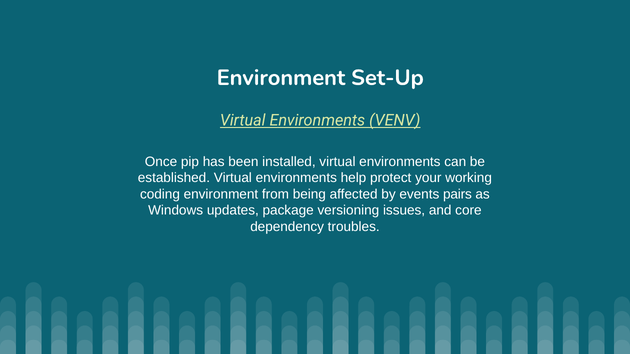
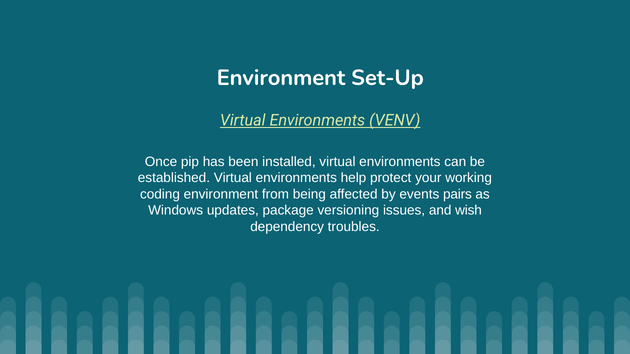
core: core -> wish (469, 211)
